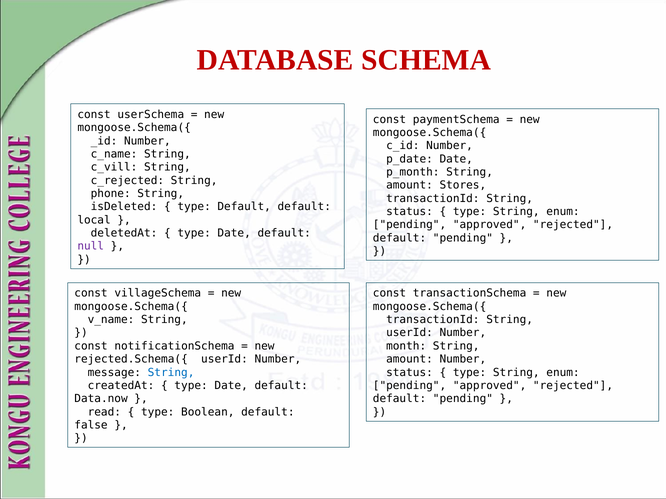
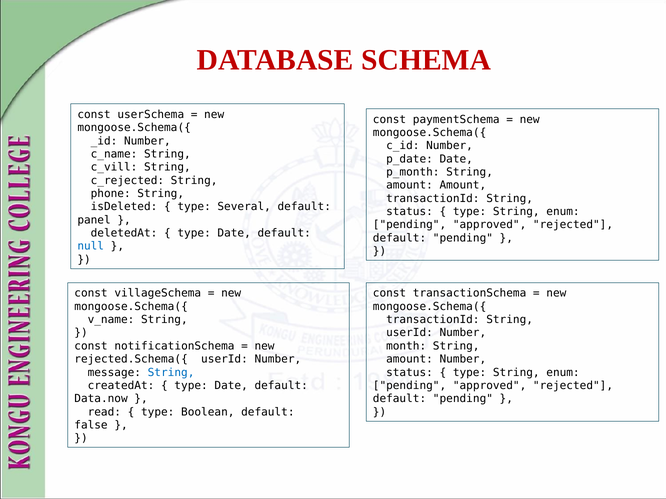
amount Stores: Stores -> Amount (463, 185)
type Default: Default -> Several (244, 207)
local: local -> panel (94, 220)
null colour: purple -> blue (91, 247)
